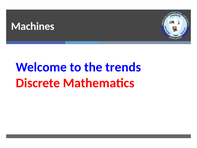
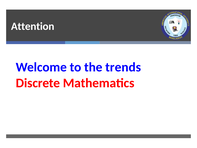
Machines: Machines -> Attention (33, 26)
